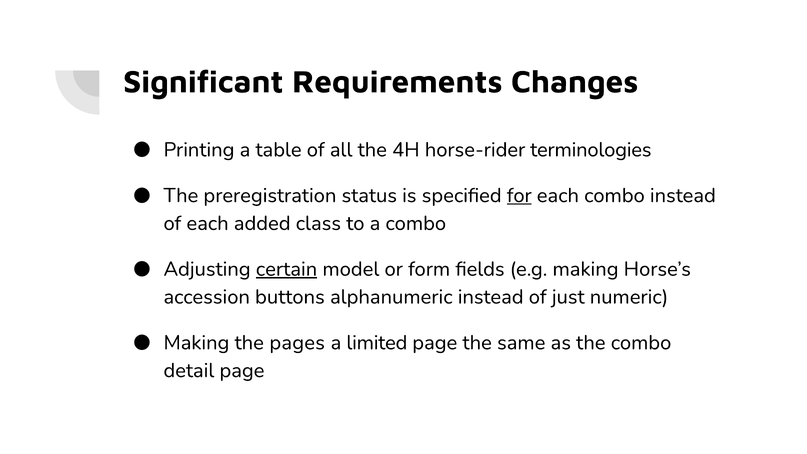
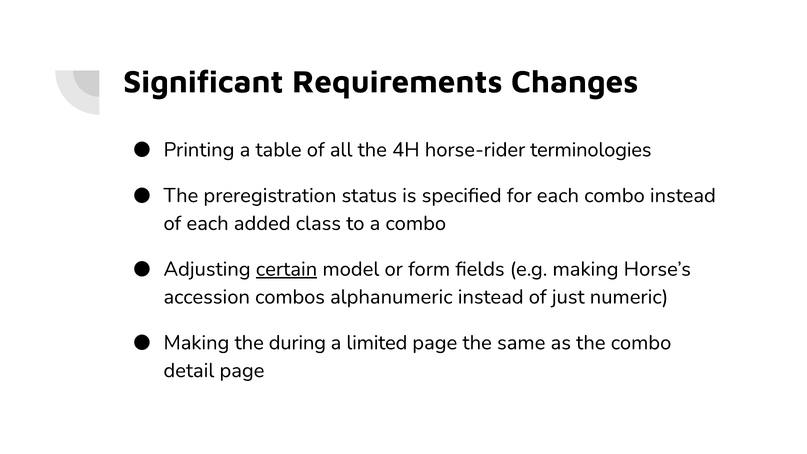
for underline: present -> none (519, 195)
buttons: buttons -> combos (290, 297)
pages: pages -> during (297, 343)
